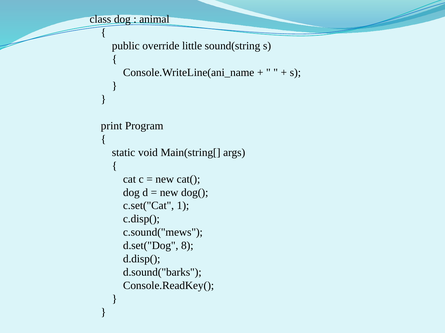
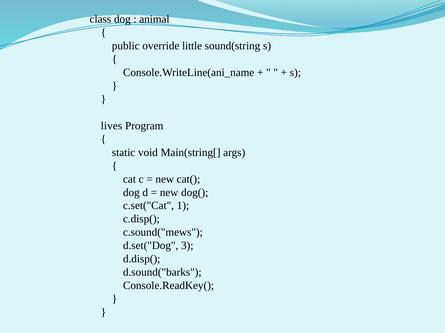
print: print -> lives (112, 126)
8: 8 -> 3 (187, 246)
